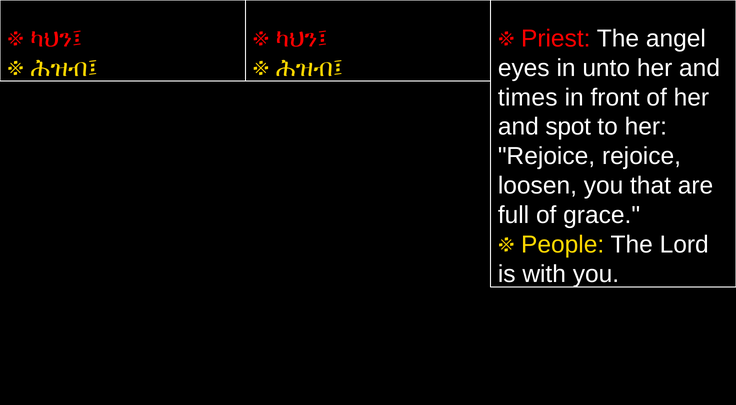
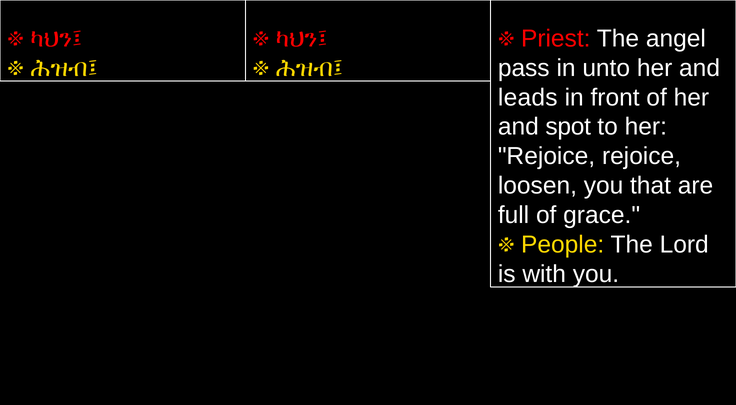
eyes: eyes -> pass (524, 68)
times: times -> leads (528, 97)
